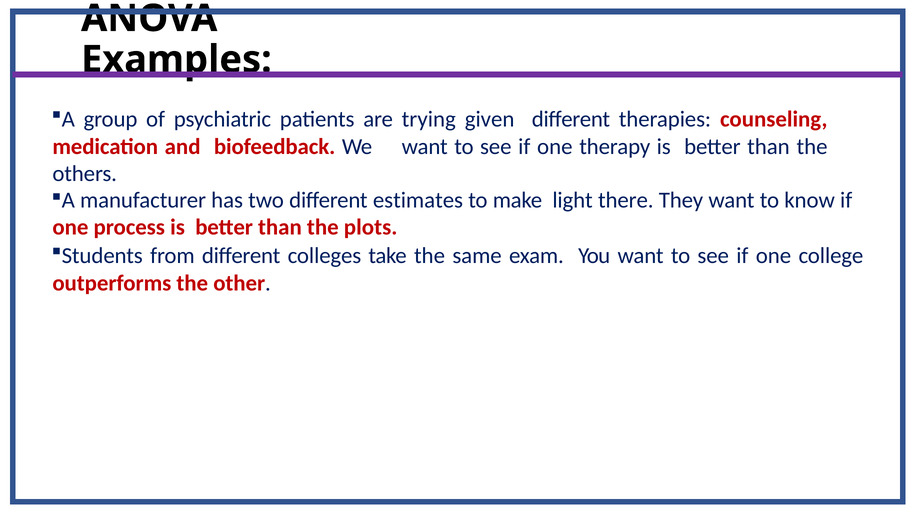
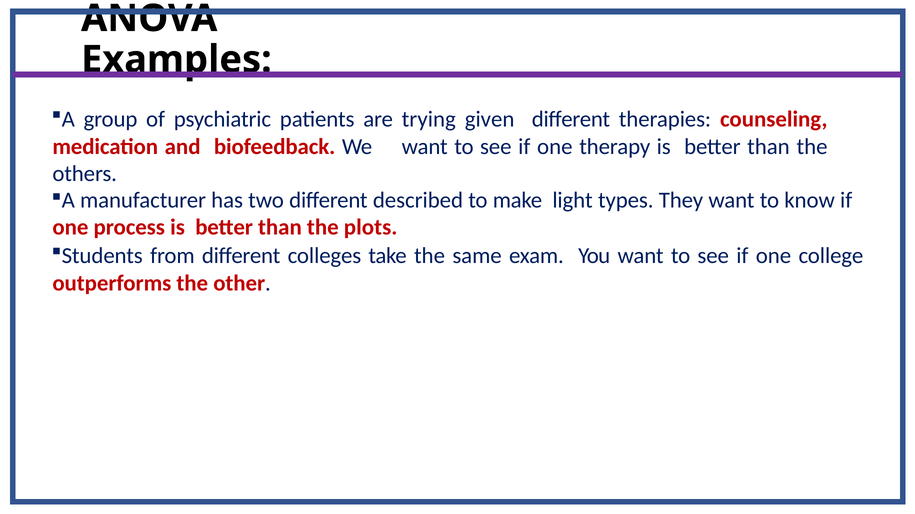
estimates: estimates -> described (418, 200)
there: there -> types (626, 200)
